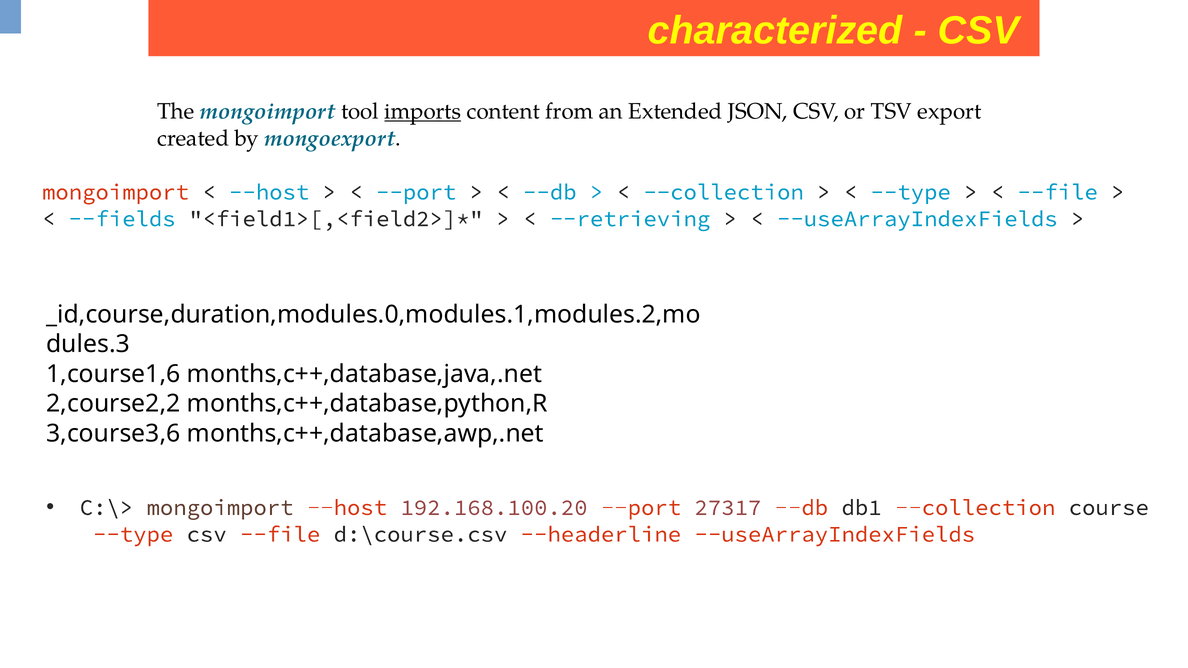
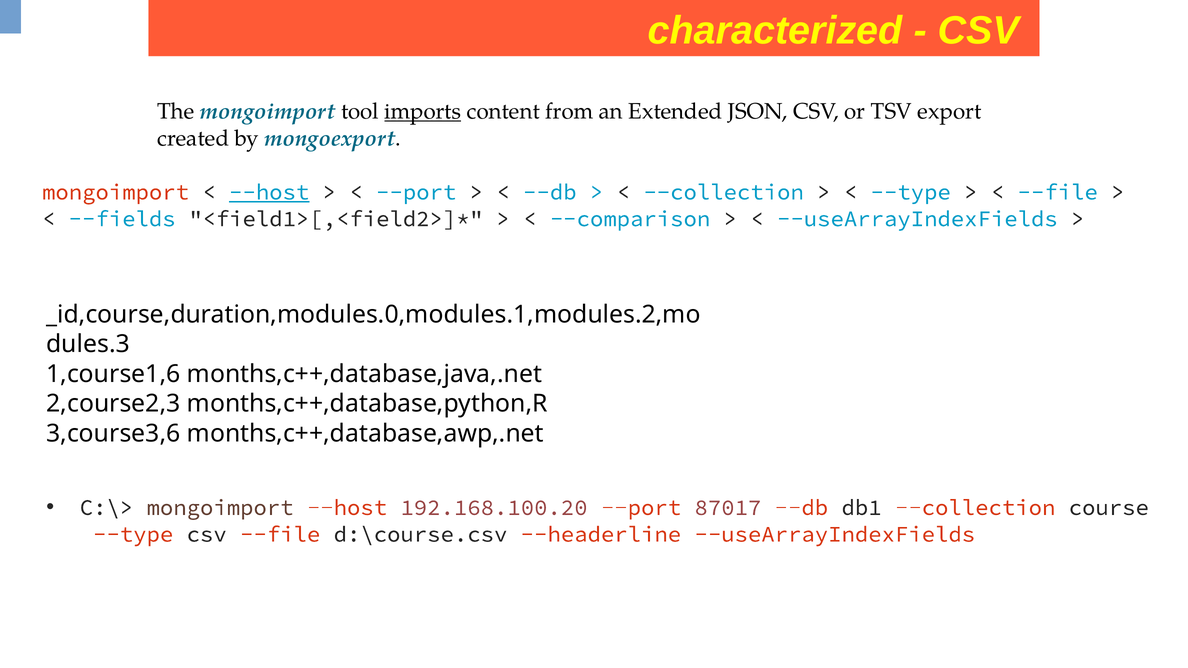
--host underline: none -> present (269, 192)
--retrieving: --retrieving -> --comparison (630, 219)
2,course2,2: 2,course2,2 -> 2,course2,3 (113, 404)
27317: 27317 -> 87017 (728, 508)
